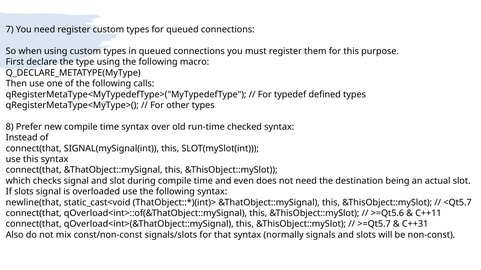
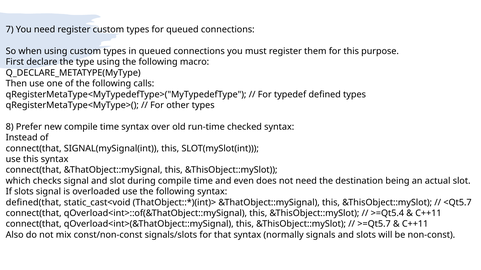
newline(that: newline(that -> defined(that (34, 203)
>=Qt5.6: >=Qt5.6 -> >=Qt5.4 (387, 214)
C++31: C++31 -> C++11 (415, 224)
